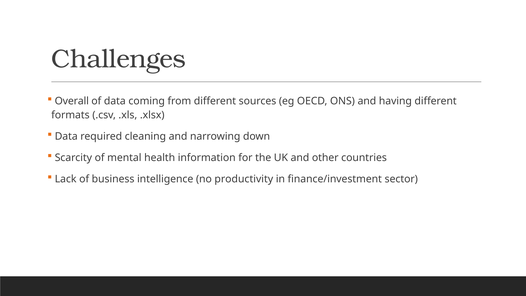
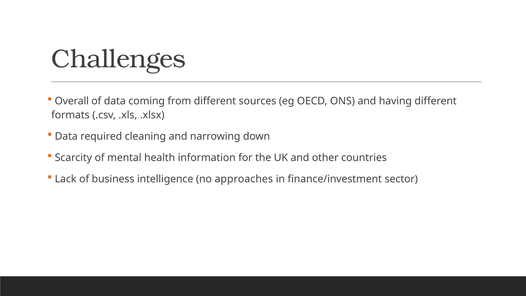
productivity: productivity -> approaches (244, 179)
